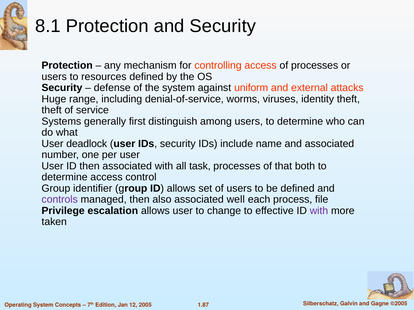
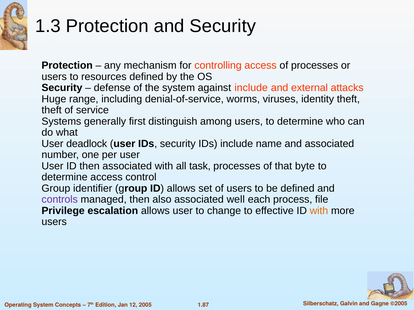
8.1: 8.1 -> 1.3 (48, 26)
against uniform: uniform -> include (251, 88)
both: both -> byte (305, 166)
with colour: purple -> orange (319, 211)
taken: taken -> users (54, 222)
